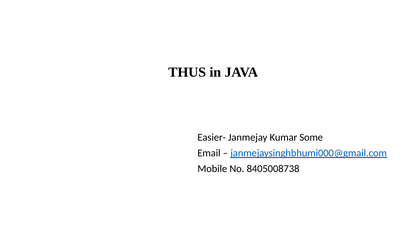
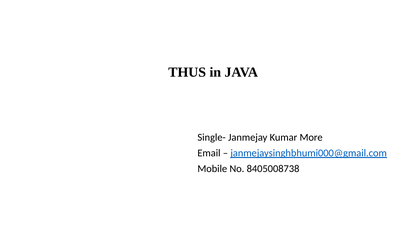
Easier-: Easier- -> Single- (212, 137)
Some: Some -> More (311, 137)
